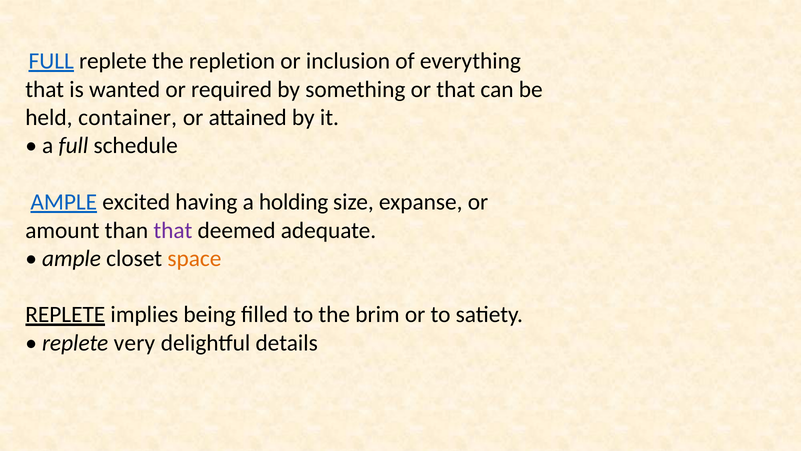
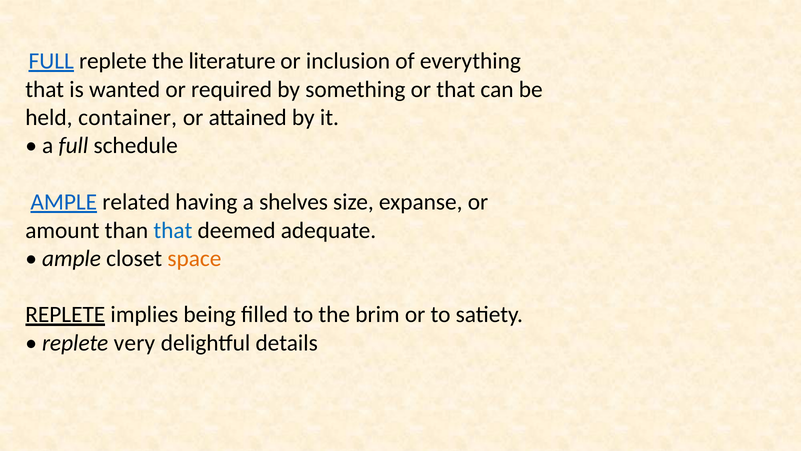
repletion: repletion -> literature (232, 61)
excited: excited -> related (136, 202)
holding: holding -> shelves (294, 202)
that colour: purple -> blue (173, 230)
